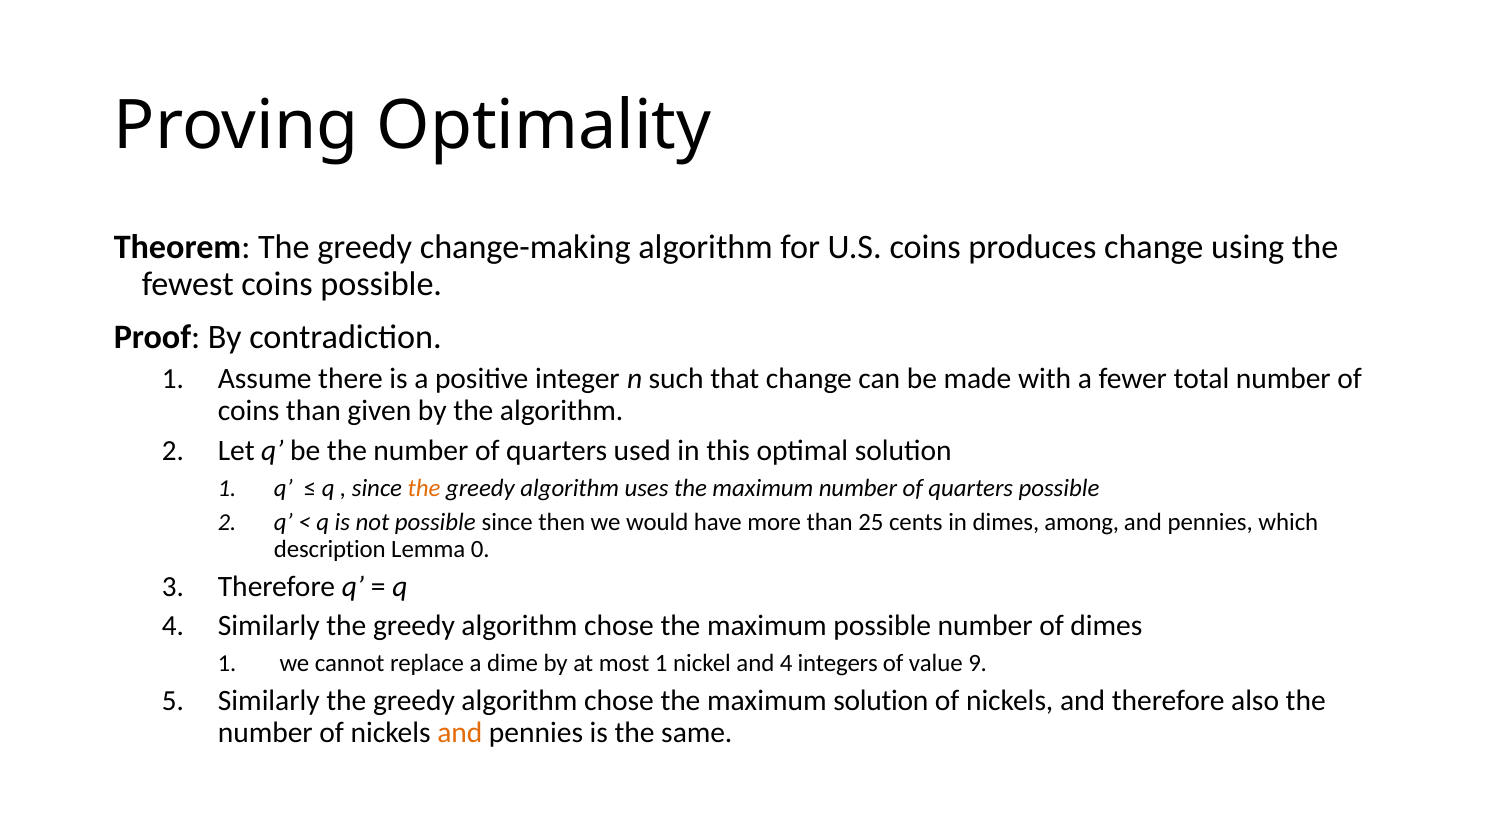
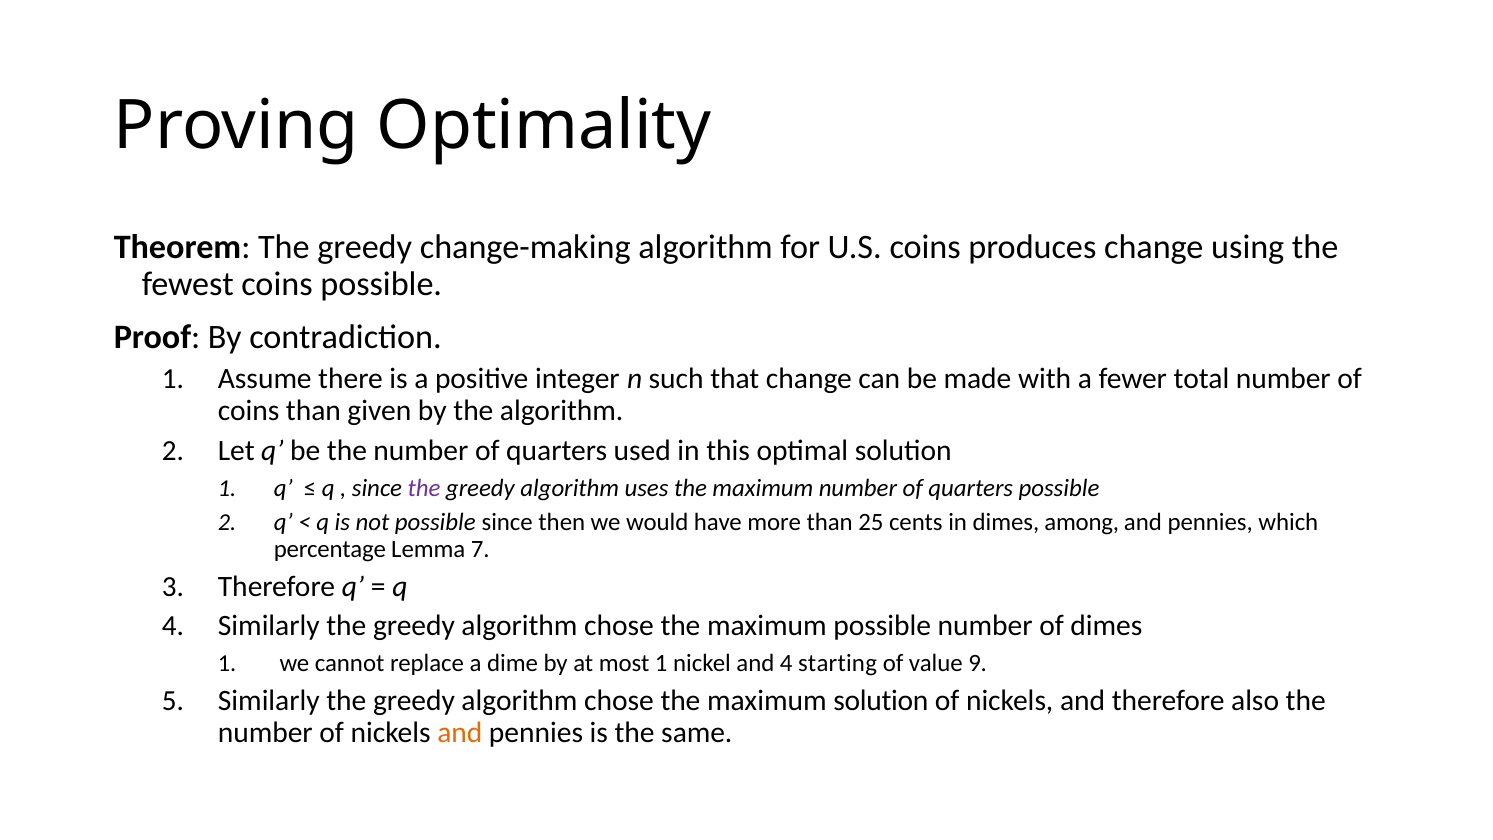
the colour: orange -> purple (424, 488)
description: description -> percentage (330, 549)
0: 0 -> 7 (480, 549)
integers: integers -> starting (837, 663)
